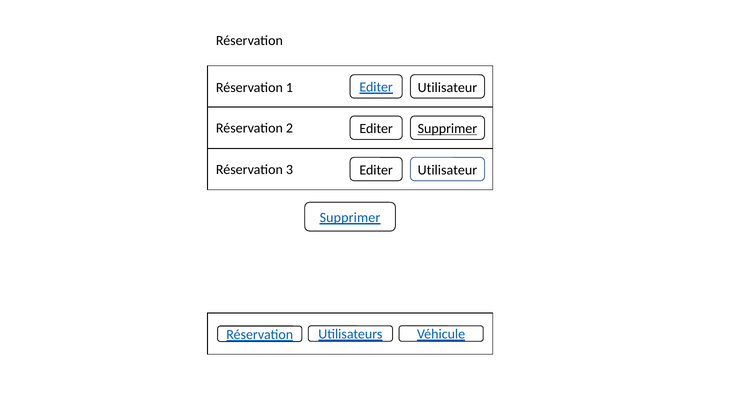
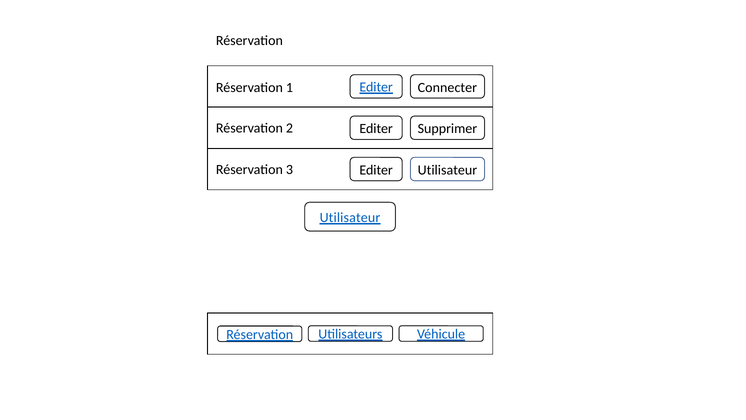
Utilisateur: Utilisateur -> Connecter (447, 87)
Supprimer underline: present -> none (447, 129)
Supprimer: Supprimer -> Utilisateur (350, 217)
